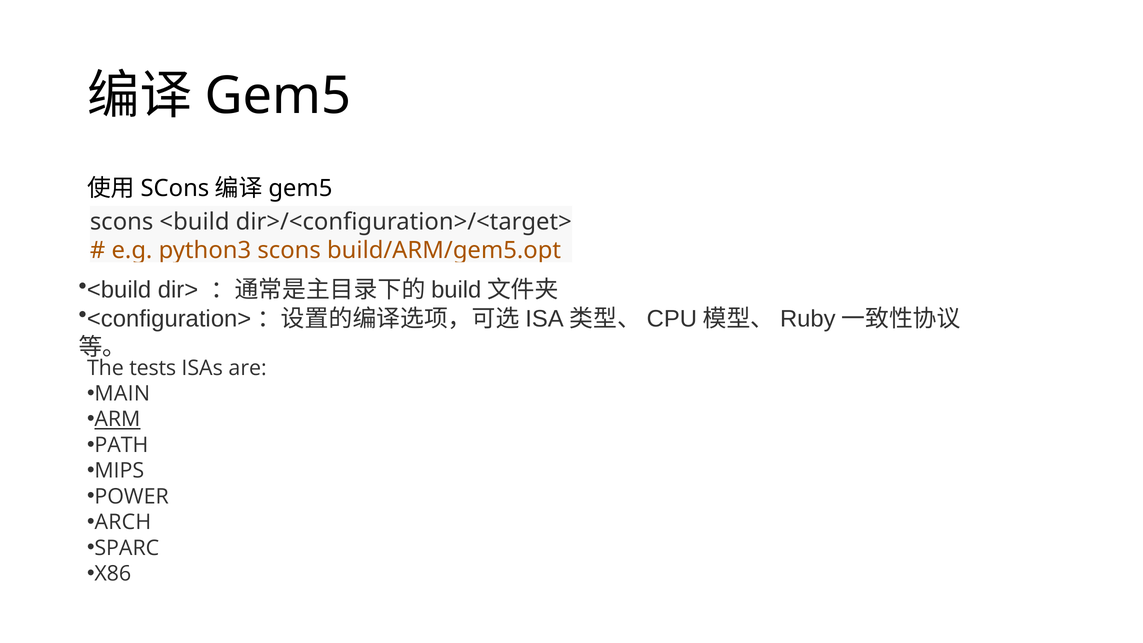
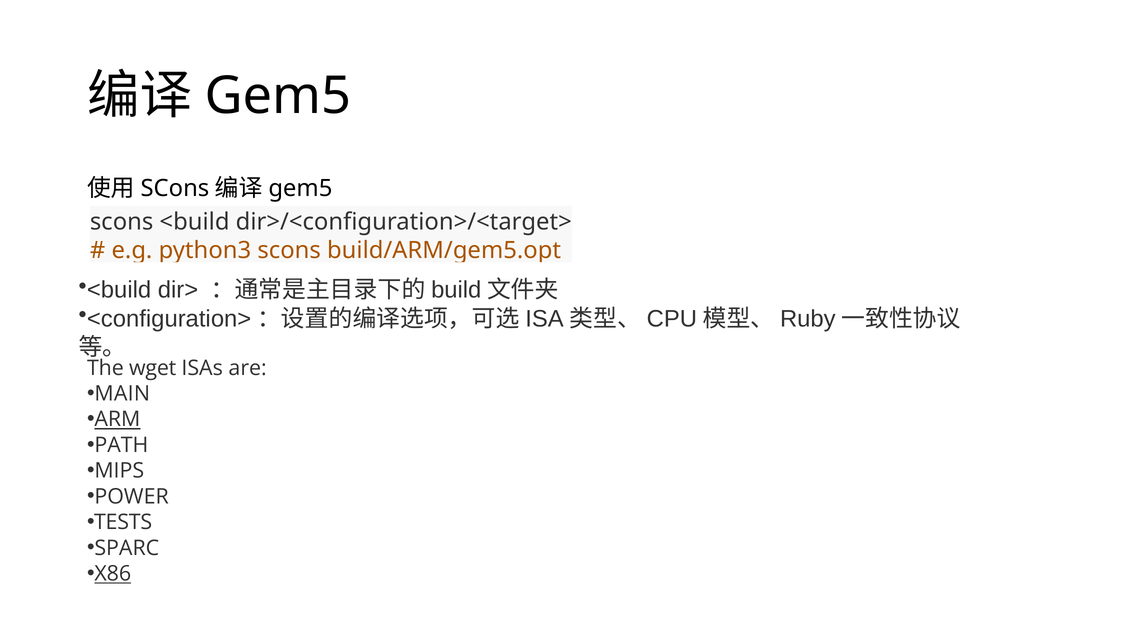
tests: tests -> wget (153, 368)
ARCH: ARCH -> TESTS (123, 522)
X86 underline: none -> present (113, 574)
